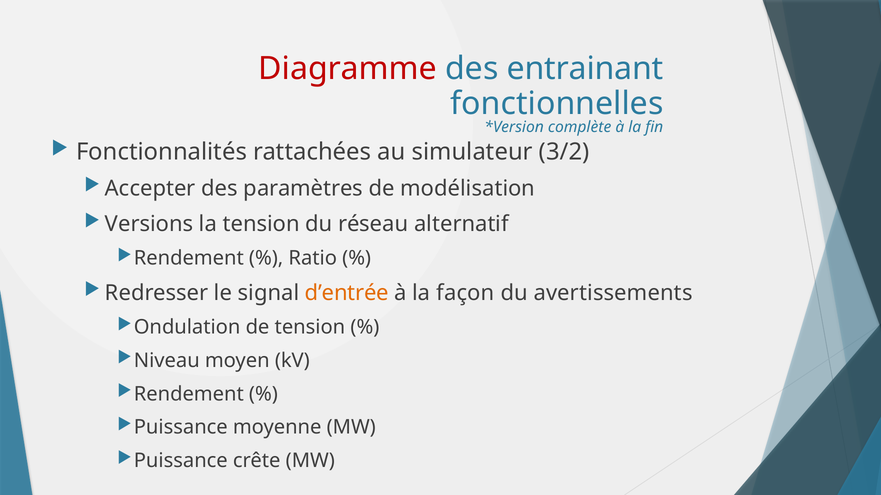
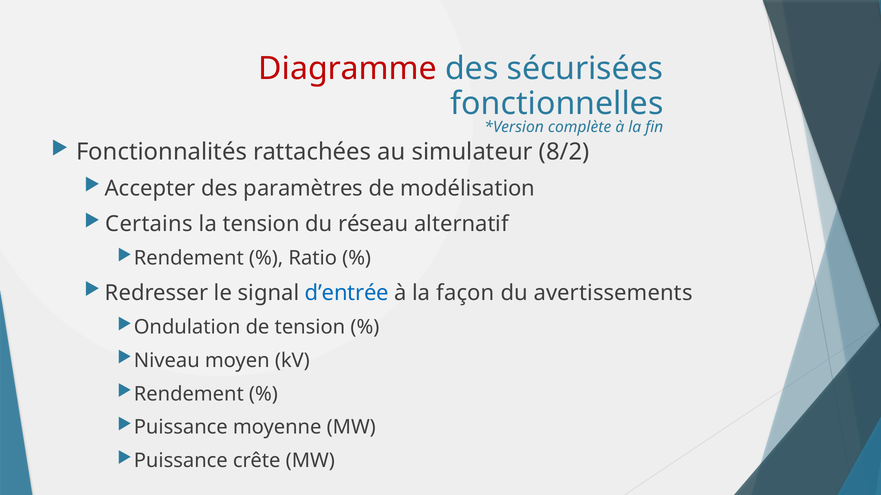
entrainant: entrainant -> sécurisées (585, 69)
3/2: 3/2 -> 8/2 (564, 152)
Versions: Versions -> Certains (149, 224)
d’entrée colour: orange -> blue (347, 293)
